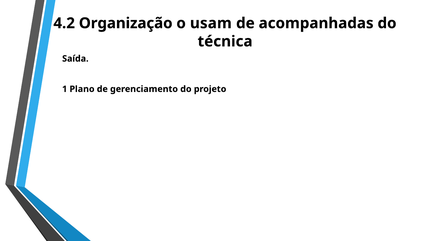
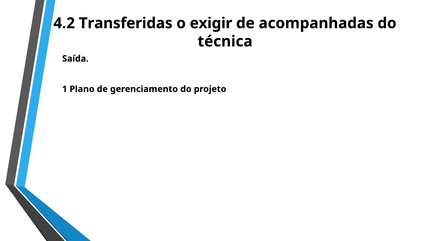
Organização: Organização -> Transferidas (126, 23)
usam: usam -> exigir (211, 23)
